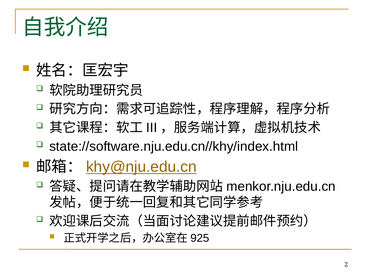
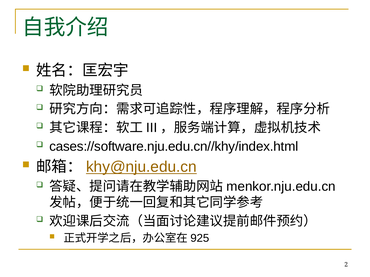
state://software.nju.edu.cn//khy/index.html: state://software.nju.edu.cn//khy/index.html -> cases://software.nju.edu.cn//khy/index.html (174, 147)
